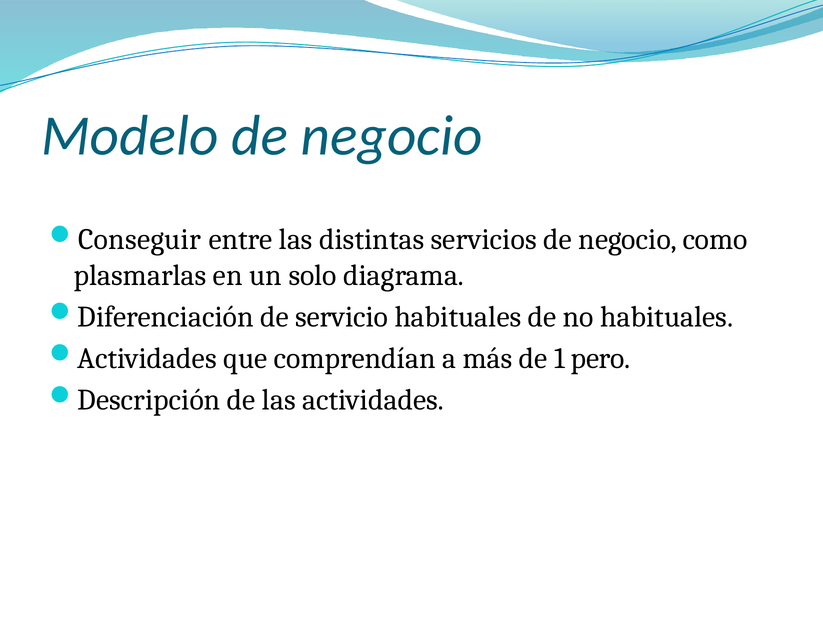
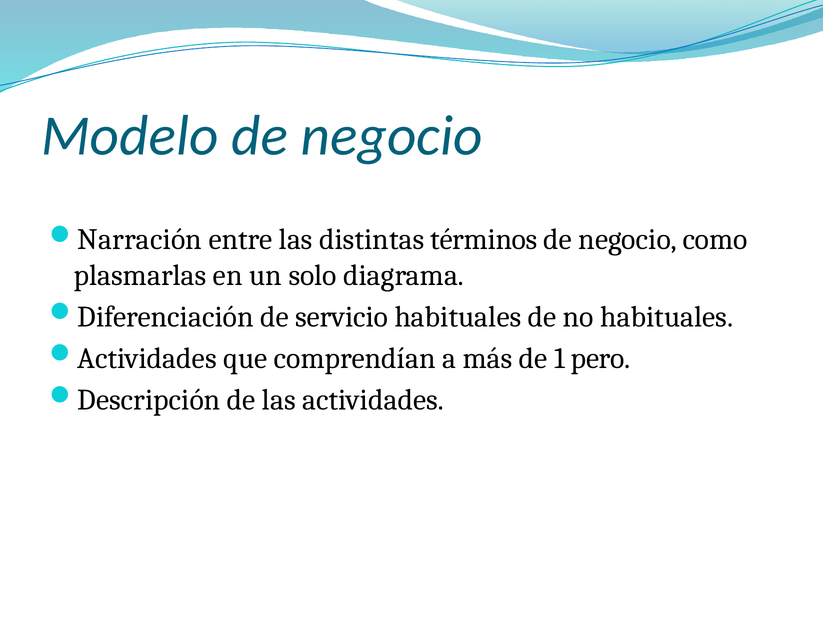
Conseguir: Conseguir -> Narración (140, 240)
servicios: servicios -> términos (484, 240)
